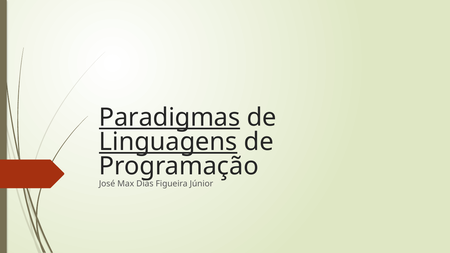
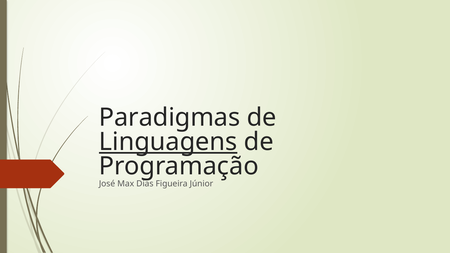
Paradigmas underline: present -> none (170, 118)
